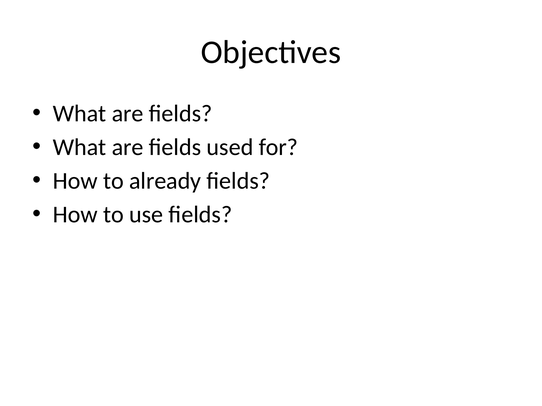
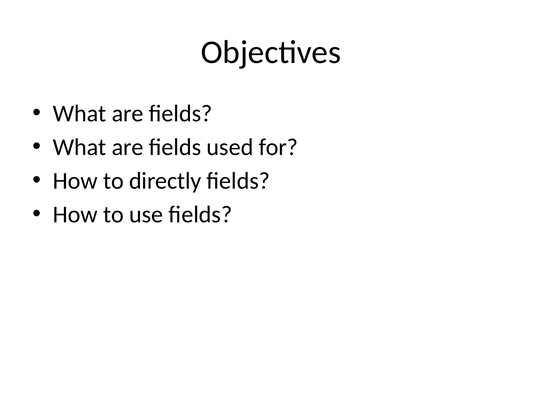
already: already -> directly (165, 181)
